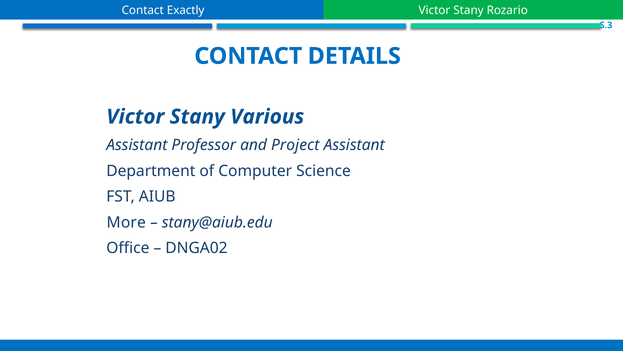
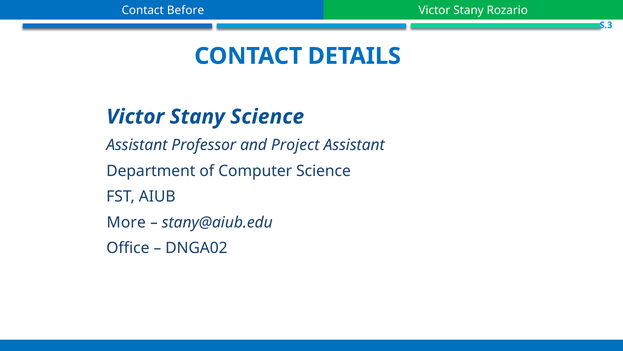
Exactly: Exactly -> Before (186, 11)
Stany Various: Various -> Science (267, 117)
